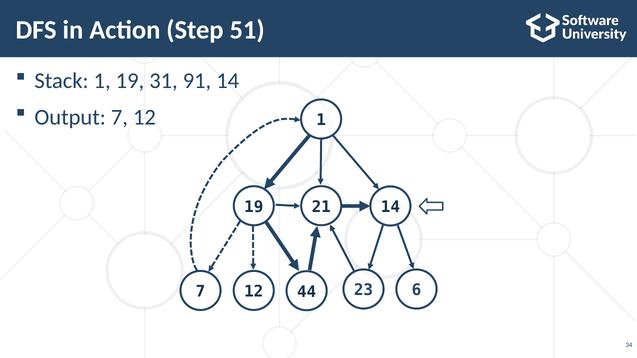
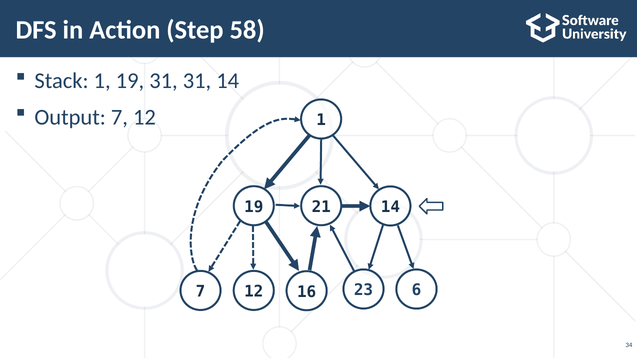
51: 51 -> 58 (247, 30)
31 91: 91 -> 31 (197, 81)
44: 44 -> 16 (307, 292)
